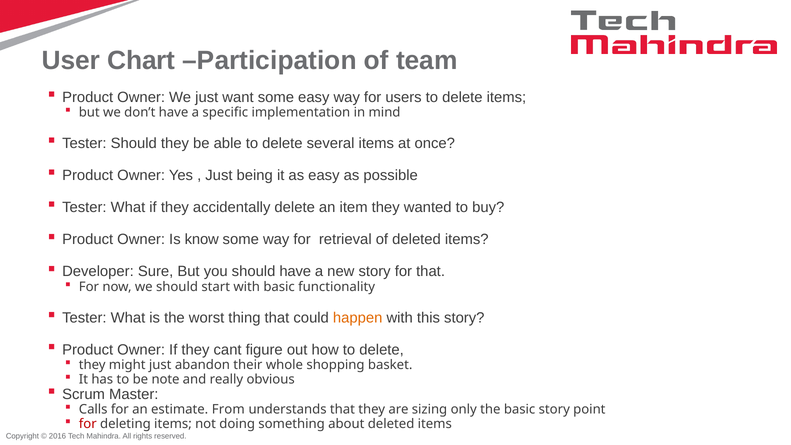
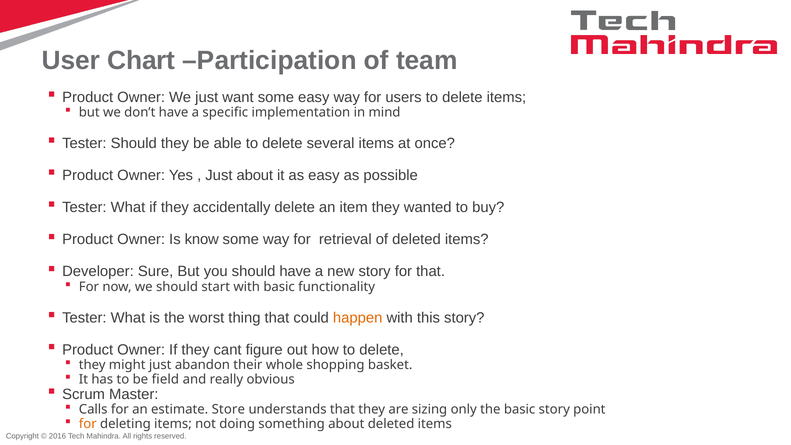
Just being: being -> about (255, 175)
note: note -> field (165, 379)
From: From -> Store (228, 409)
for colour: red -> orange (88, 424)
